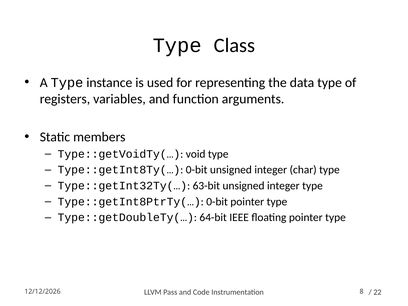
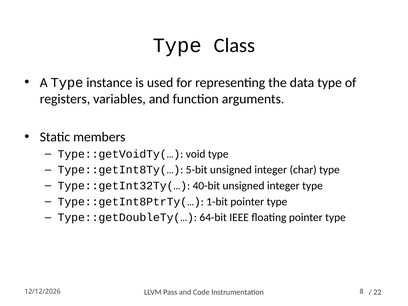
Type::getInt8Ty(… 0-bit: 0-bit -> 5-bit (197, 170)
63-bit: 63-bit -> 40-bit (206, 186)
Type::getInt8PtrTy(… 0-bit: 0-bit -> 1-bit (217, 202)
